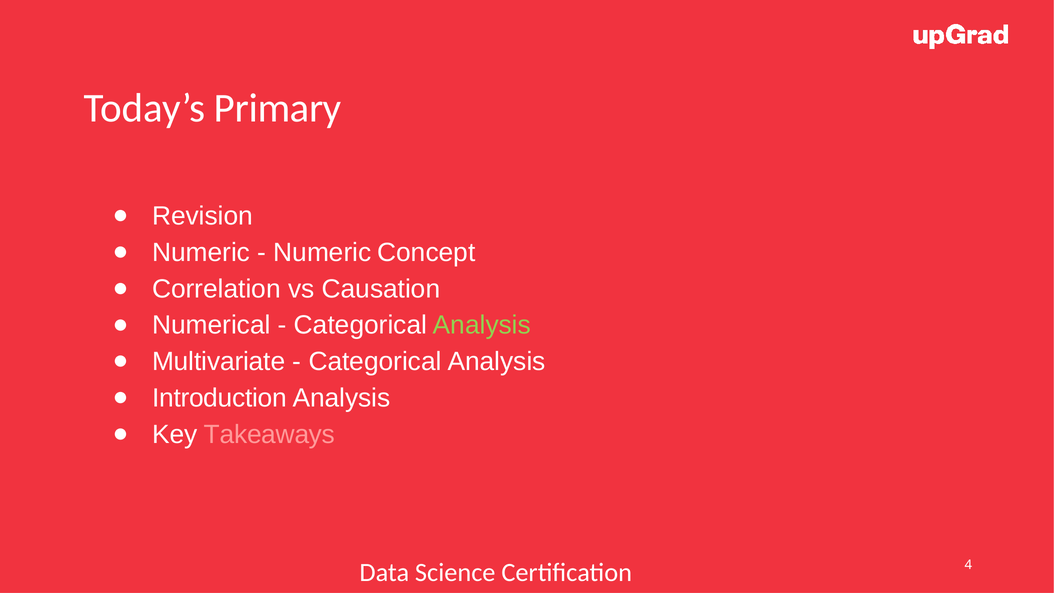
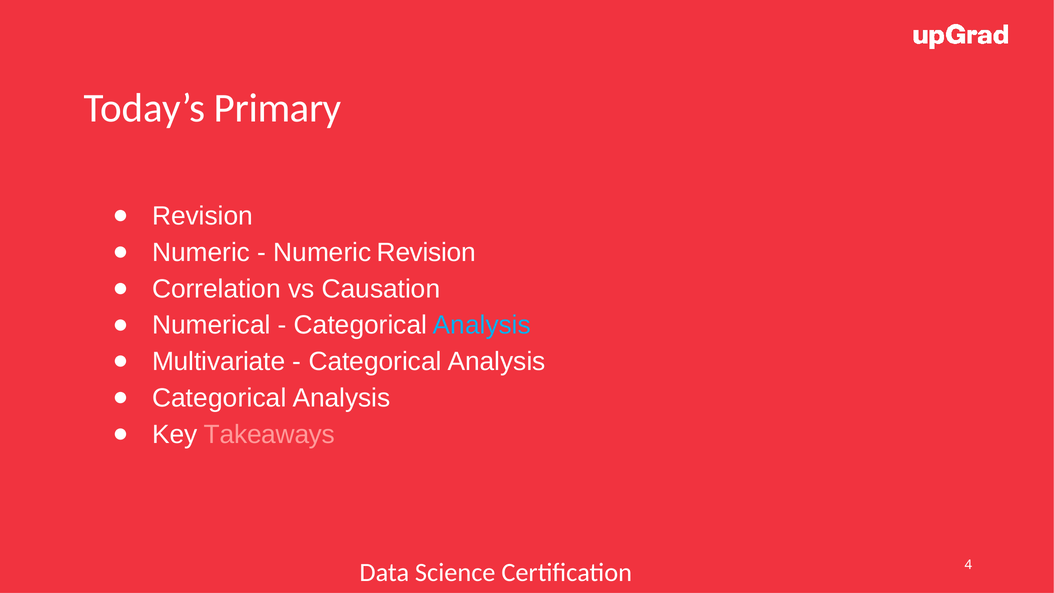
Numeric Concept: Concept -> Revision (426, 252)
Analysis colour: light green -> light blue (482, 325)
Introduction: Introduction -> Categorical (219, 398)
